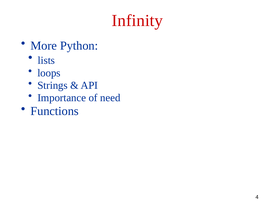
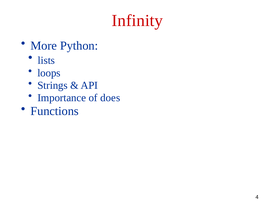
need: need -> does (110, 98)
